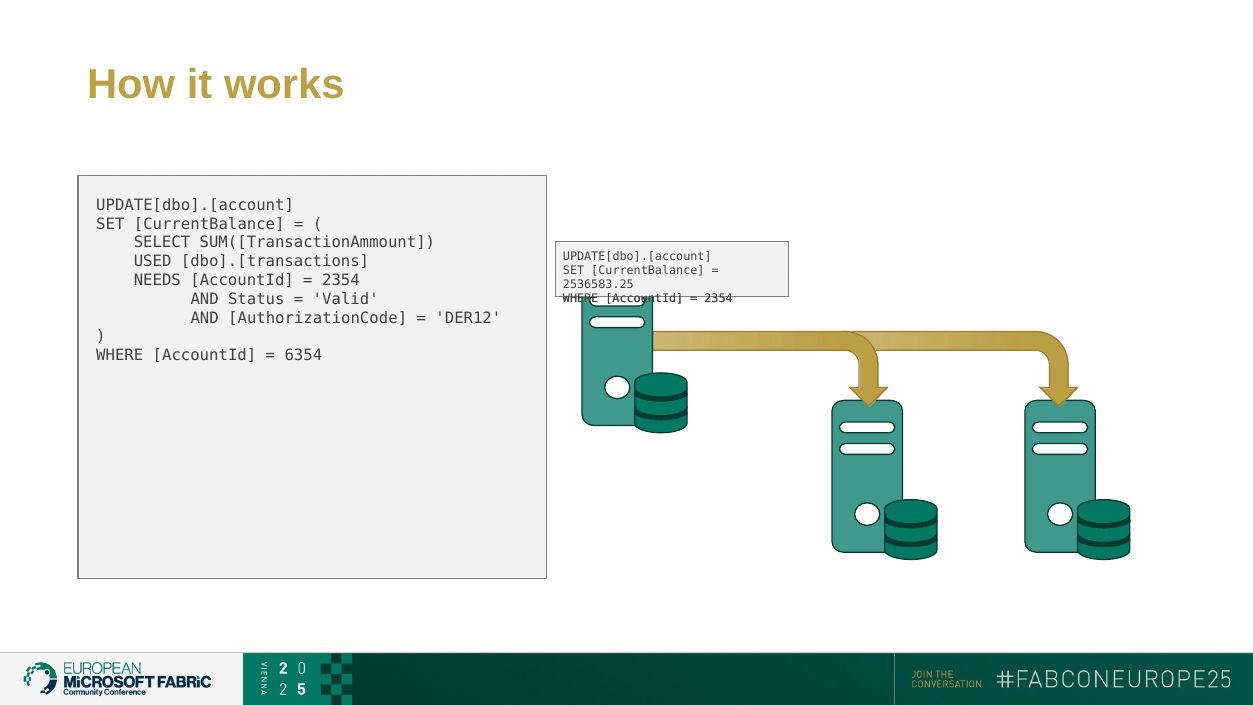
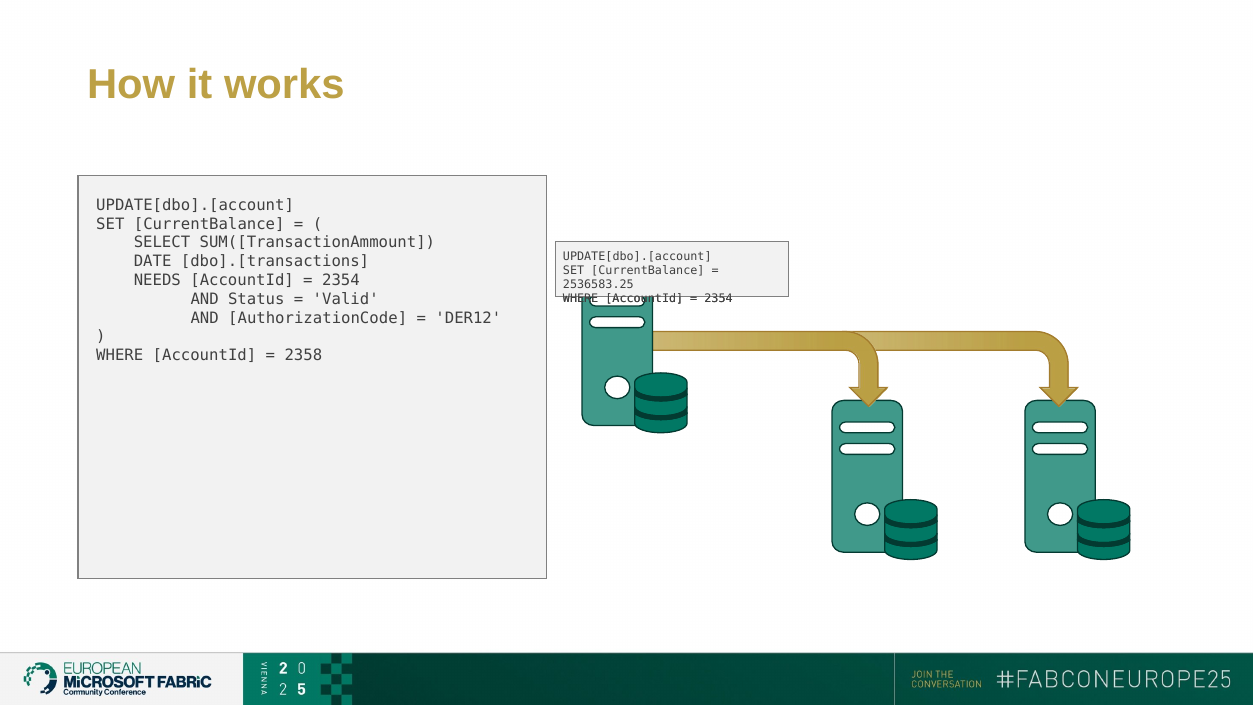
USED: USED -> DATE (153, 262)
6354: 6354 -> 2358 (303, 356)
